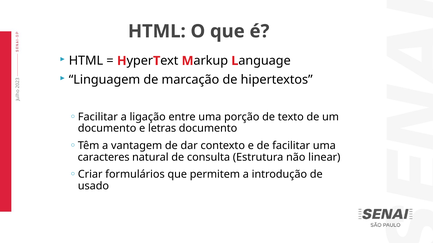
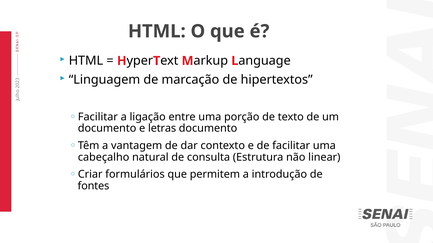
caracteres: caracteres -> cabeçalho (104, 158)
usado: usado -> fontes (93, 186)
